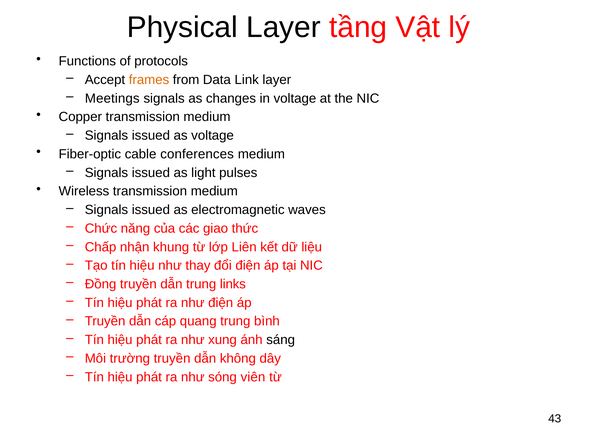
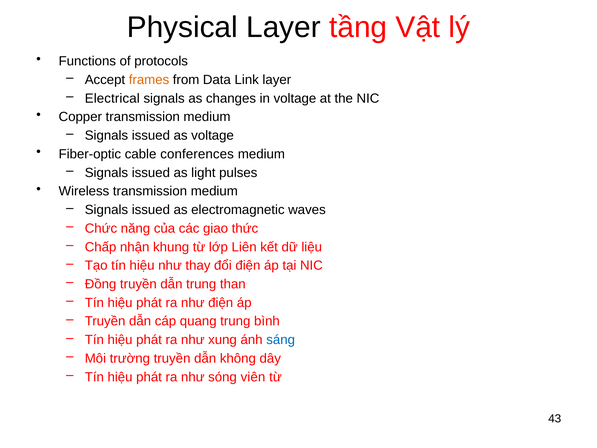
Meetings: Meetings -> Electrical (112, 98)
links: links -> than (233, 284)
sáng colour: black -> blue (281, 340)
